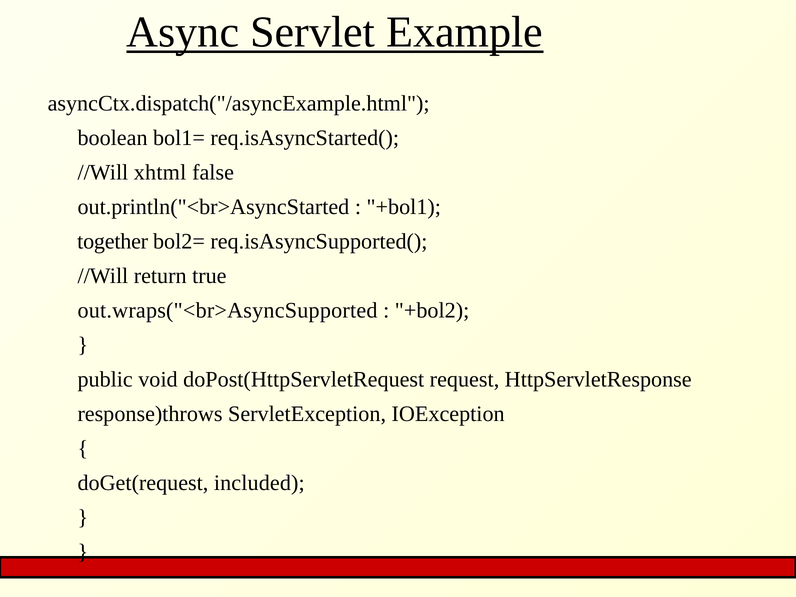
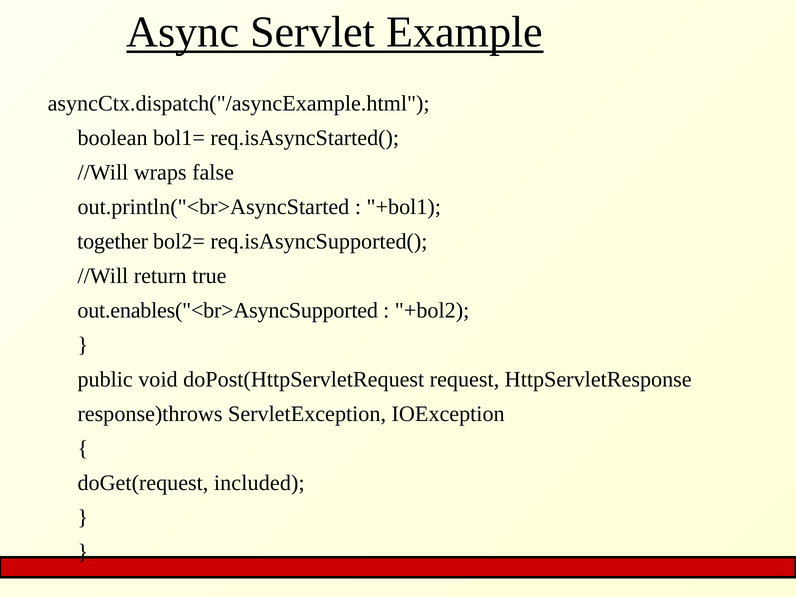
xhtml: xhtml -> wraps (160, 173)
out.wraps("<br>AsyncSupported: out.wraps("<br>AsyncSupported -> out.enables("<br>AsyncSupported (228, 311)
